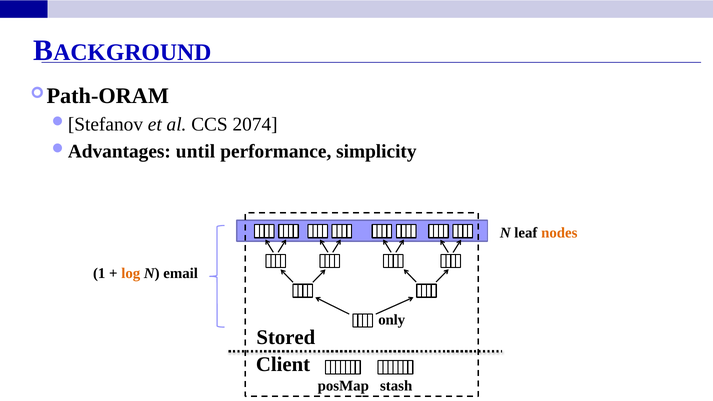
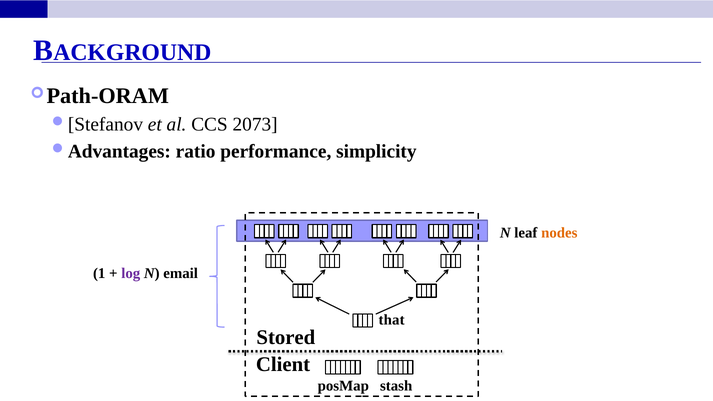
2074: 2074 -> 2073 (255, 125)
until: until -> ratio (196, 152)
log colour: orange -> purple (131, 274)
only: only -> that (392, 320)
